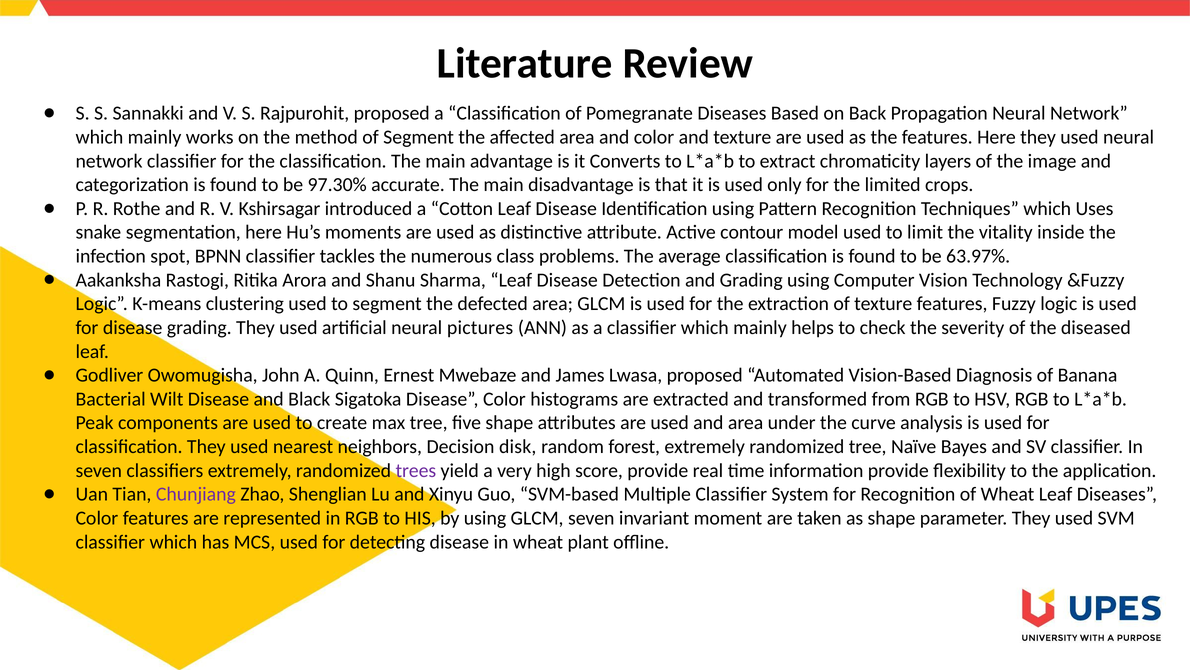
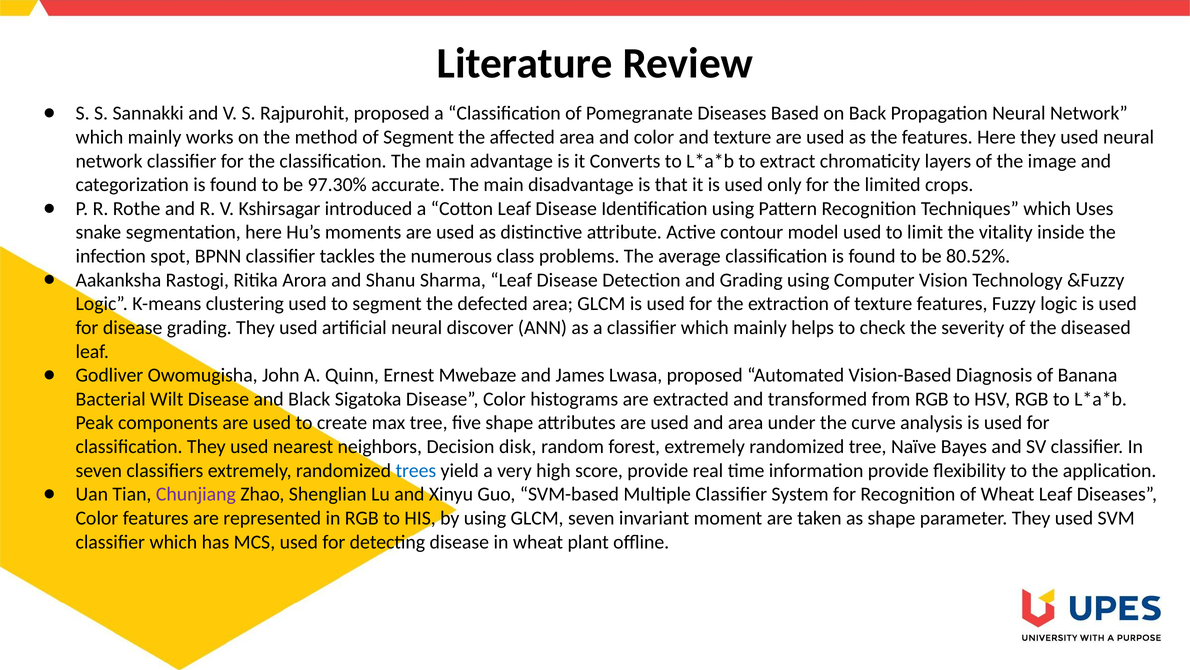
63.97%: 63.97% -> 80.52% (978, 256)
pictures: pictures -> discover (480, 327)
trees colour: purple -> blue (416, 470)
